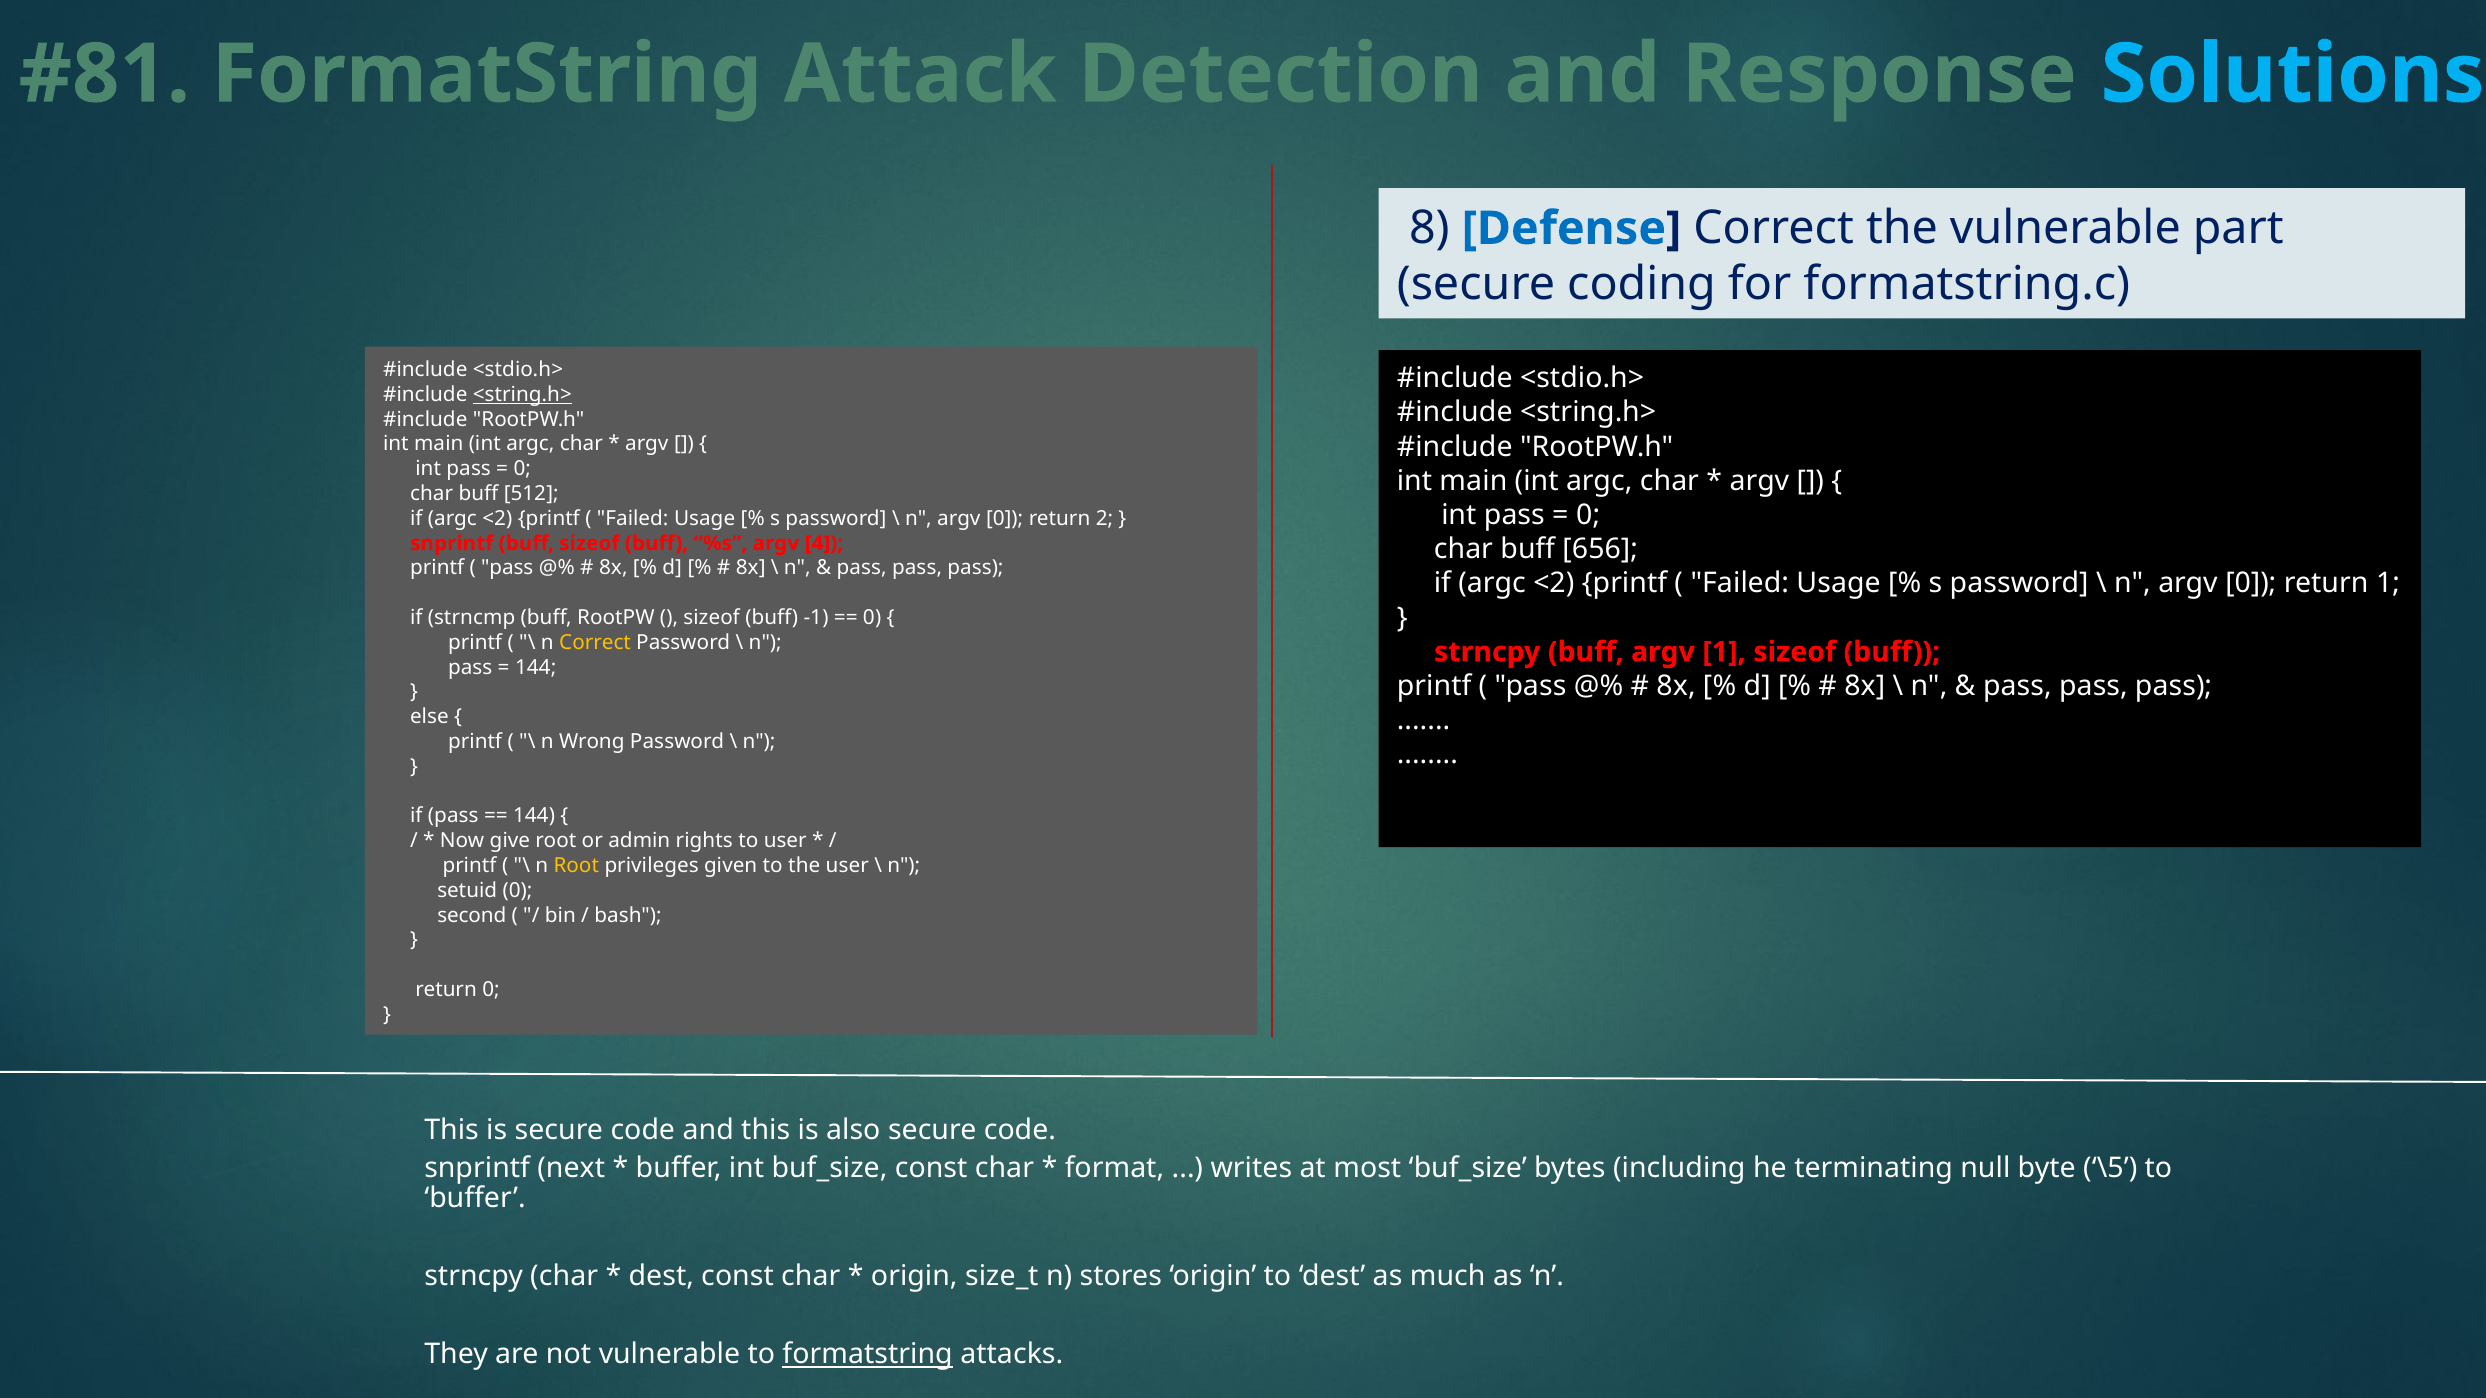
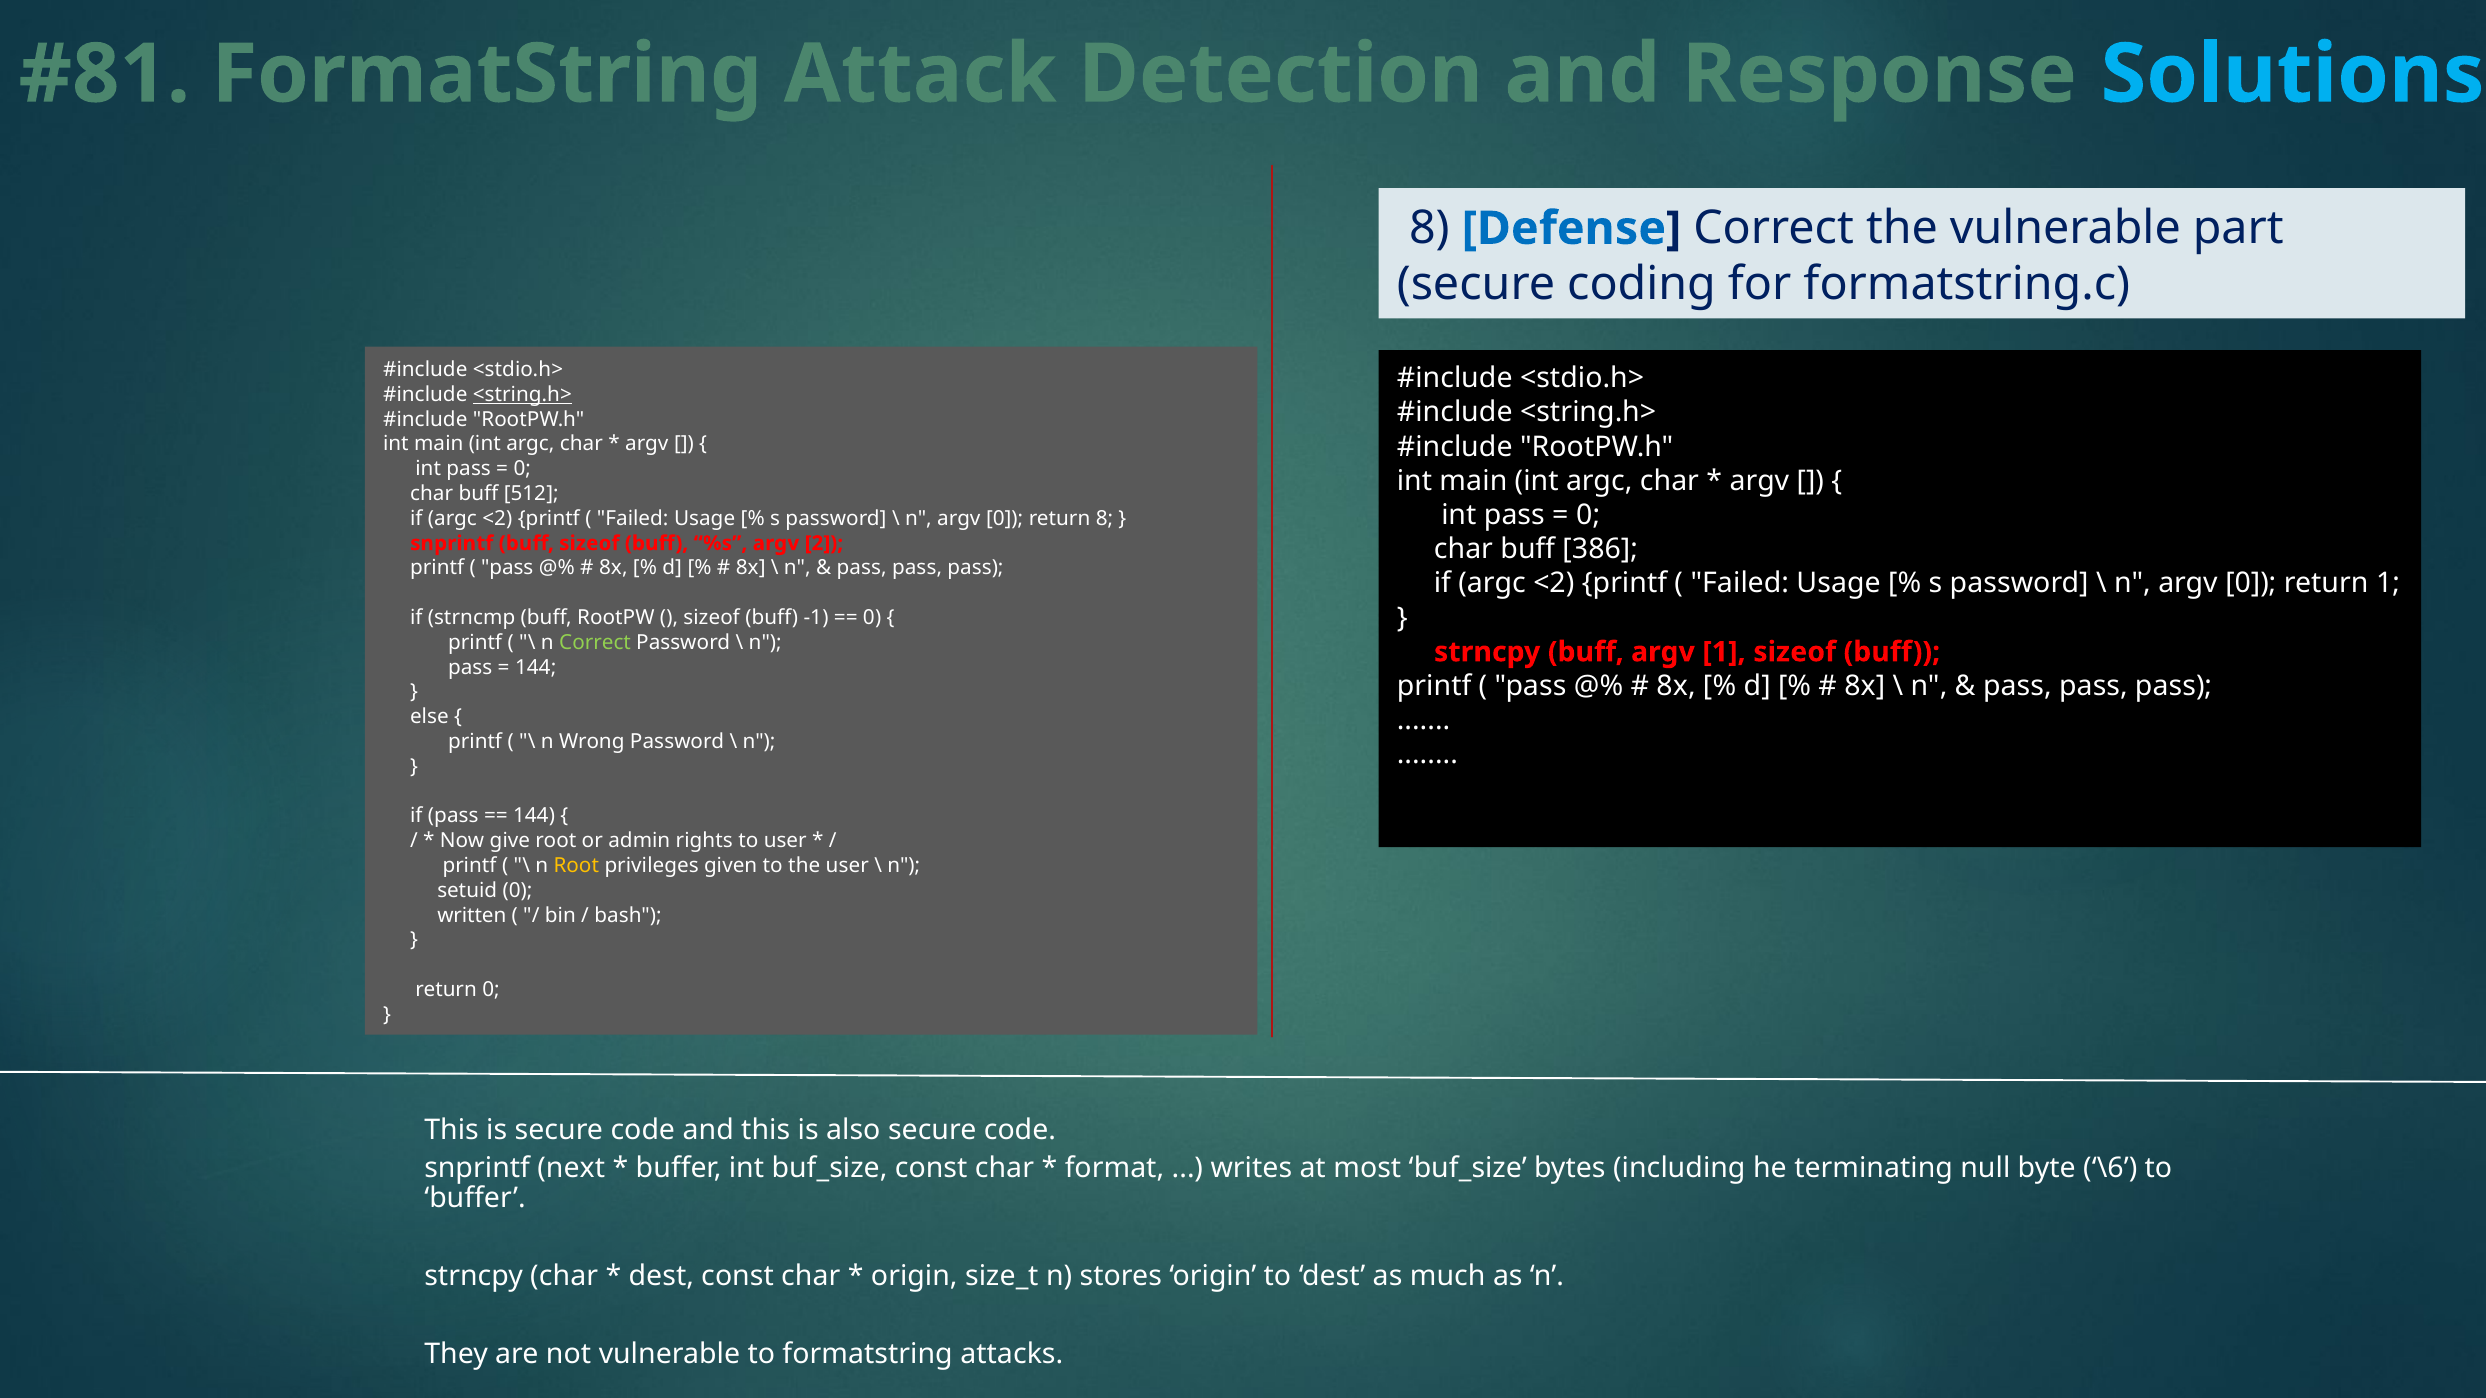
return 2: 2 -> 8 (1105, 519)
4: 4 -> 2 (824, 543)
656: 656 -> 386 (1600, 550)
Correct colour: yellow -> light green (595, 643)
second: second -> written (472, 916)
\5: \5 -> \6 (2110, 1168)
formatstring underline: present -> none (868, 1355)
